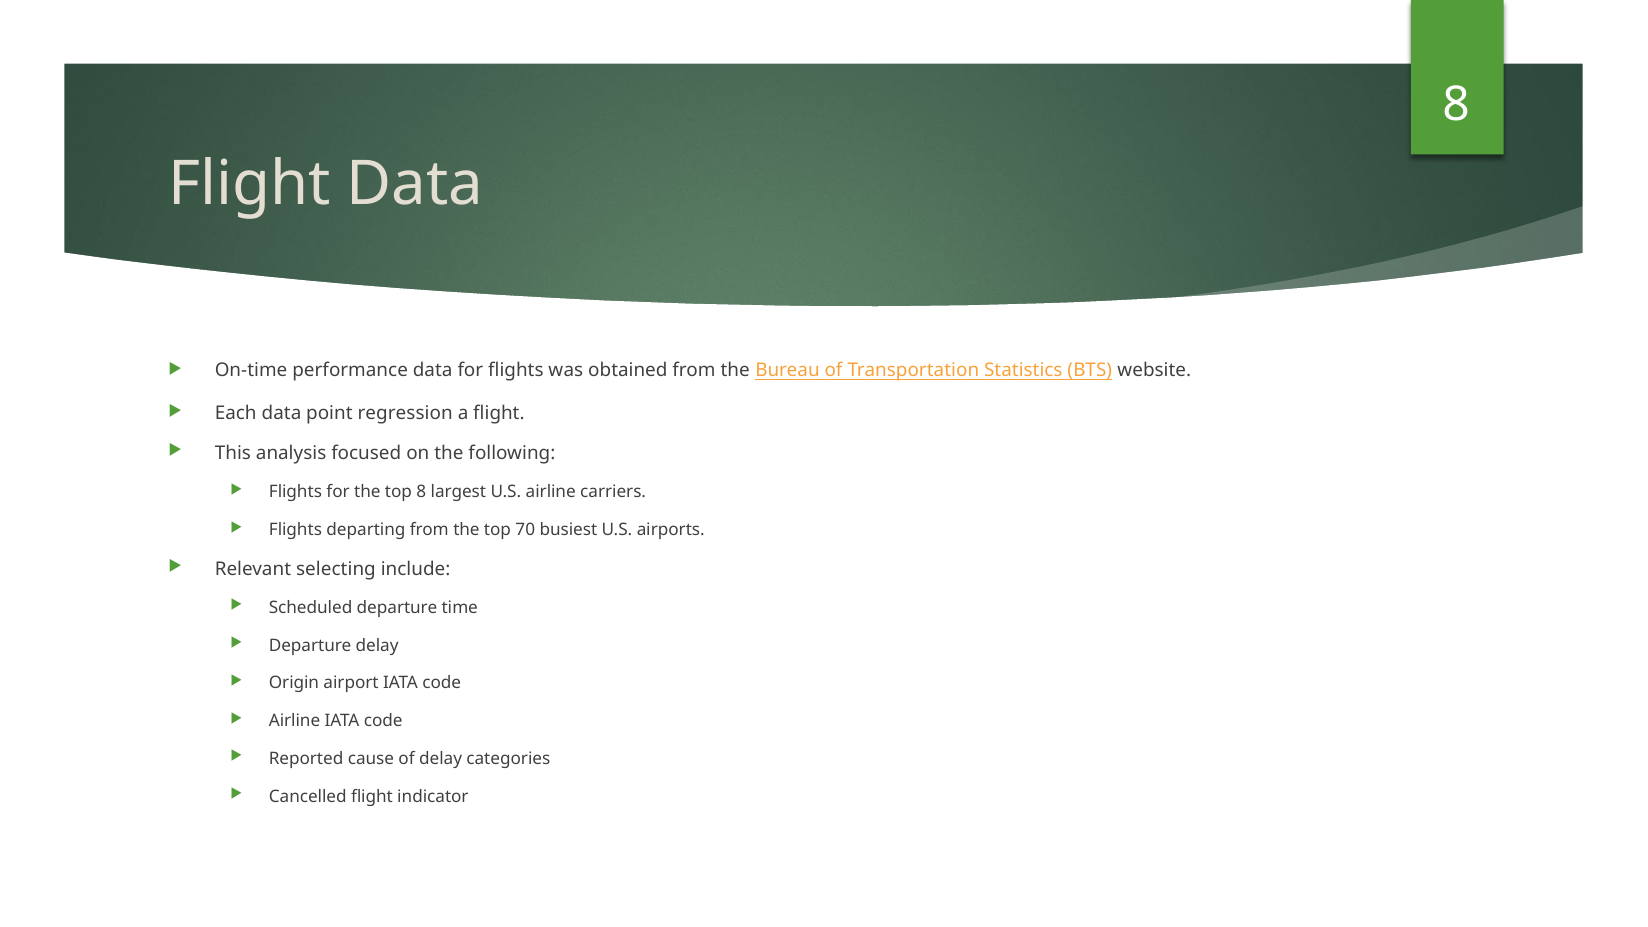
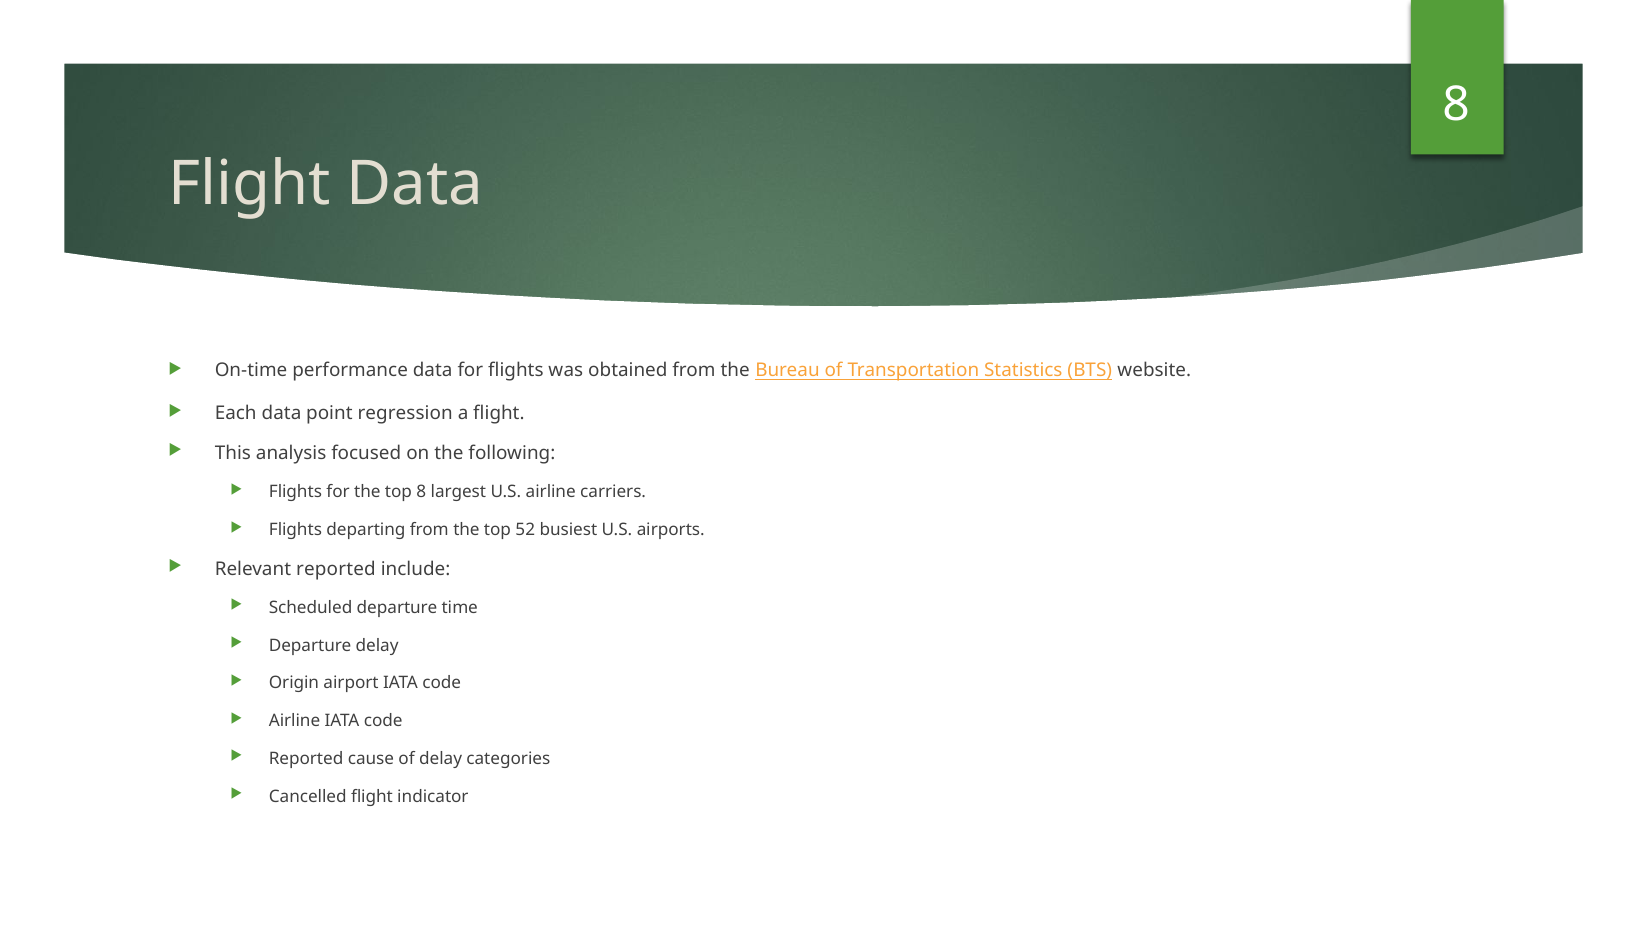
70: 70 -> 52 (525, 530)
Relevant selecting: selecting -> reported (336, 569)
